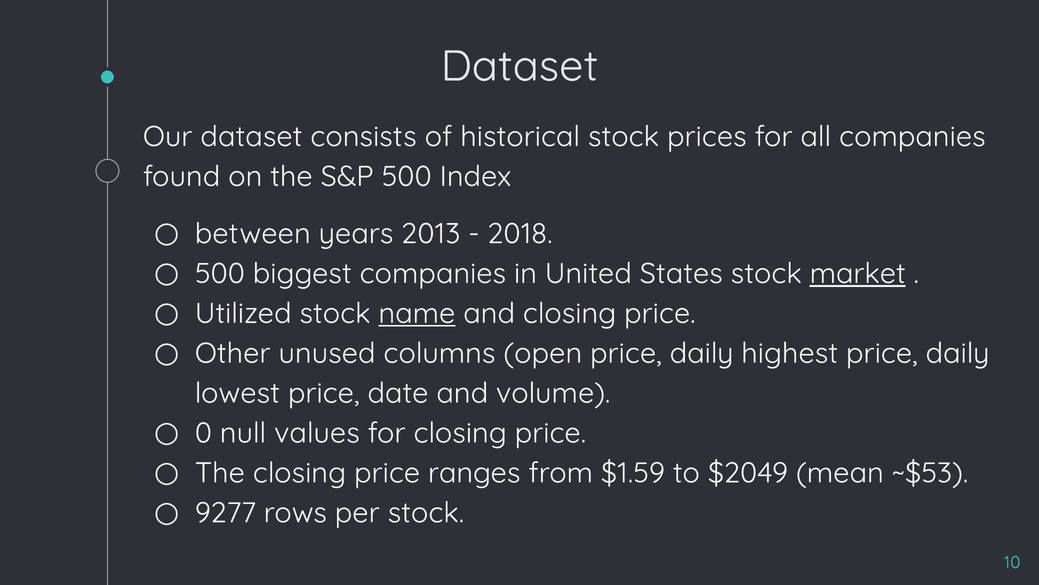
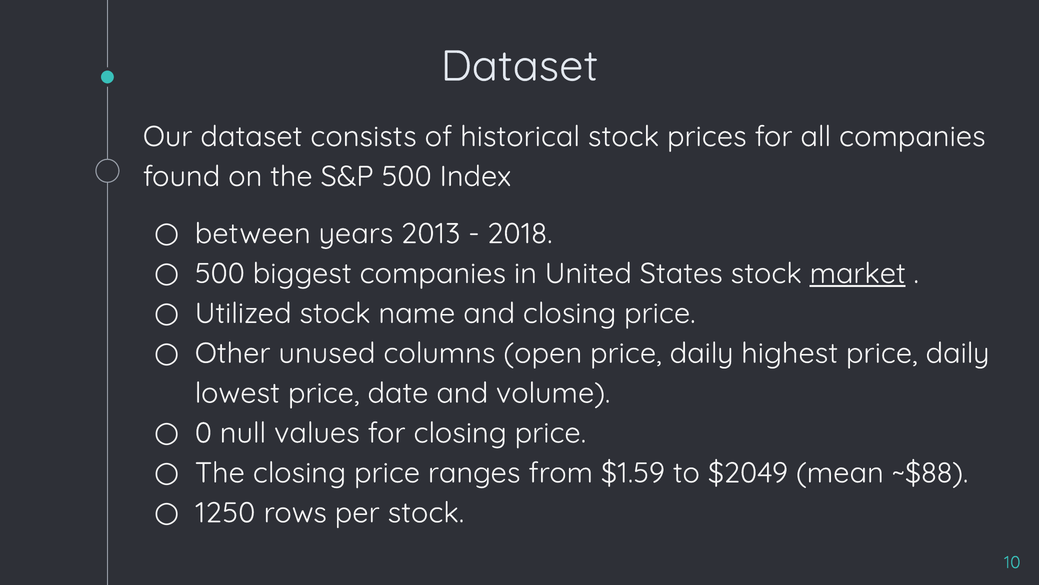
name underline: present -> none (417, 313)
~$53: ~$53 -> ~$88 (930, 473)
9277: 9277 -> 1250 (225, 512)
